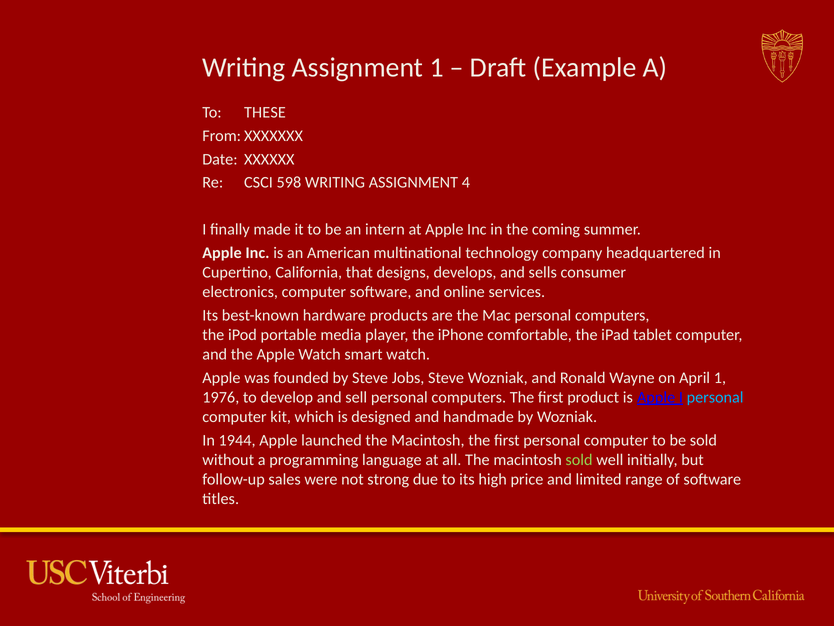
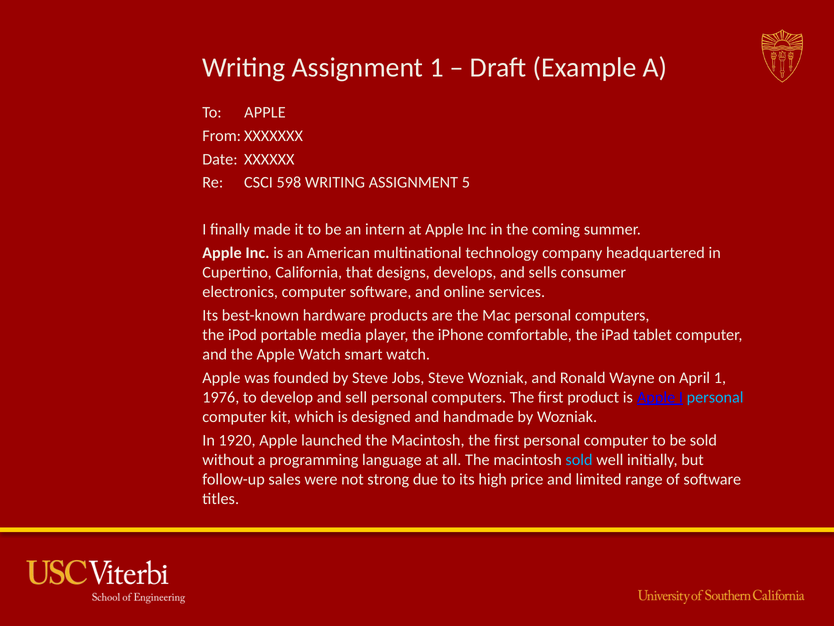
To THESE: THESE -> APPLE (265, 112)
4: 4 -> 5 (466, 182)
1944: 1944 -> 1920 (237, 440)
sold colour: light green -> light blue (579, 460)
